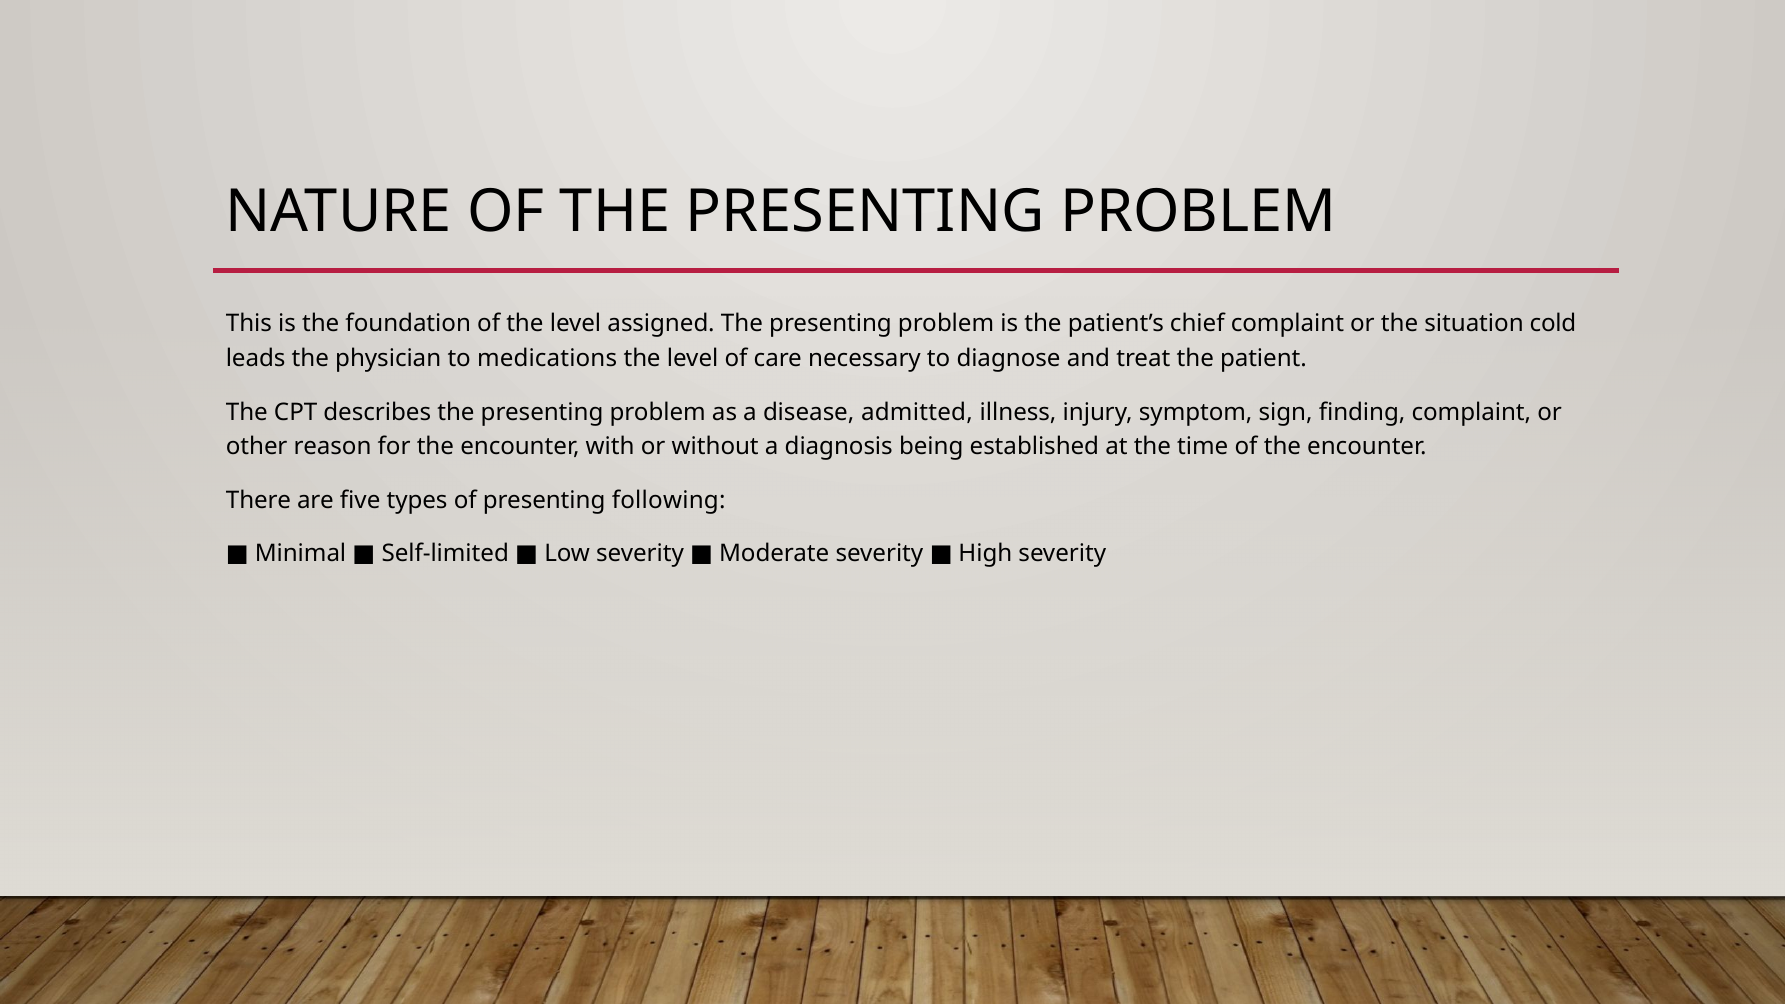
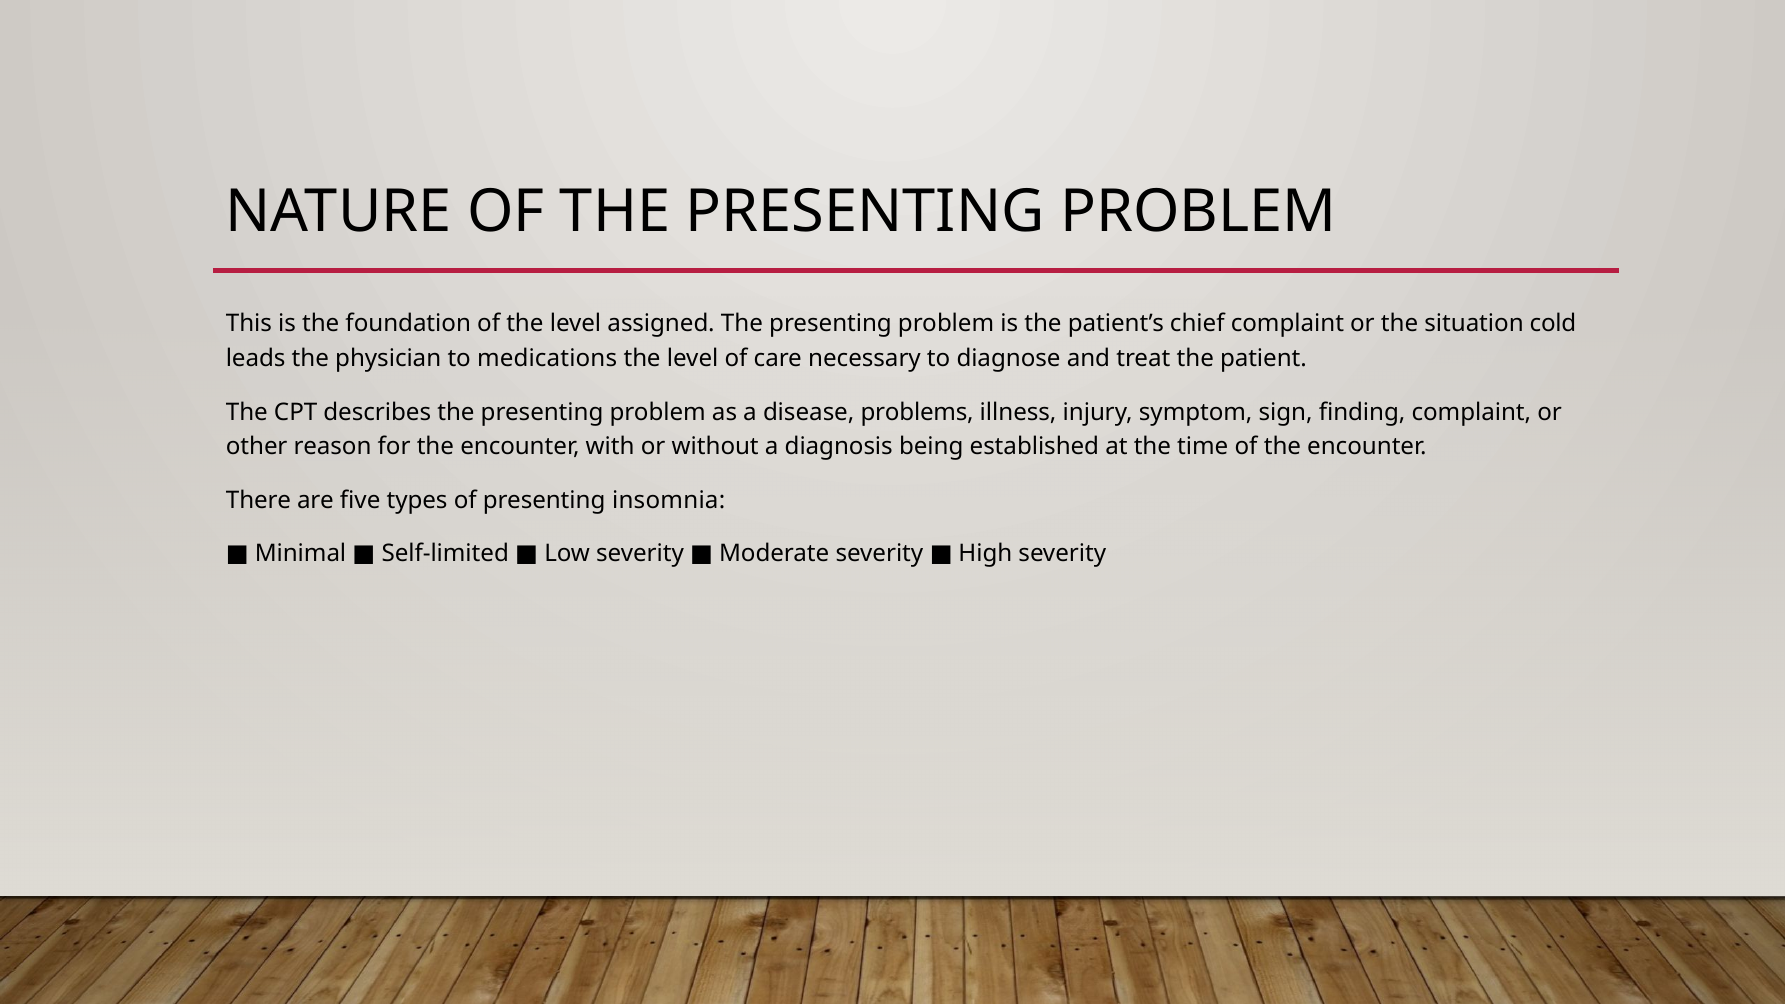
admitted: admitted -> problems (917, 412)
following: following -> insomnia (669, 500)
